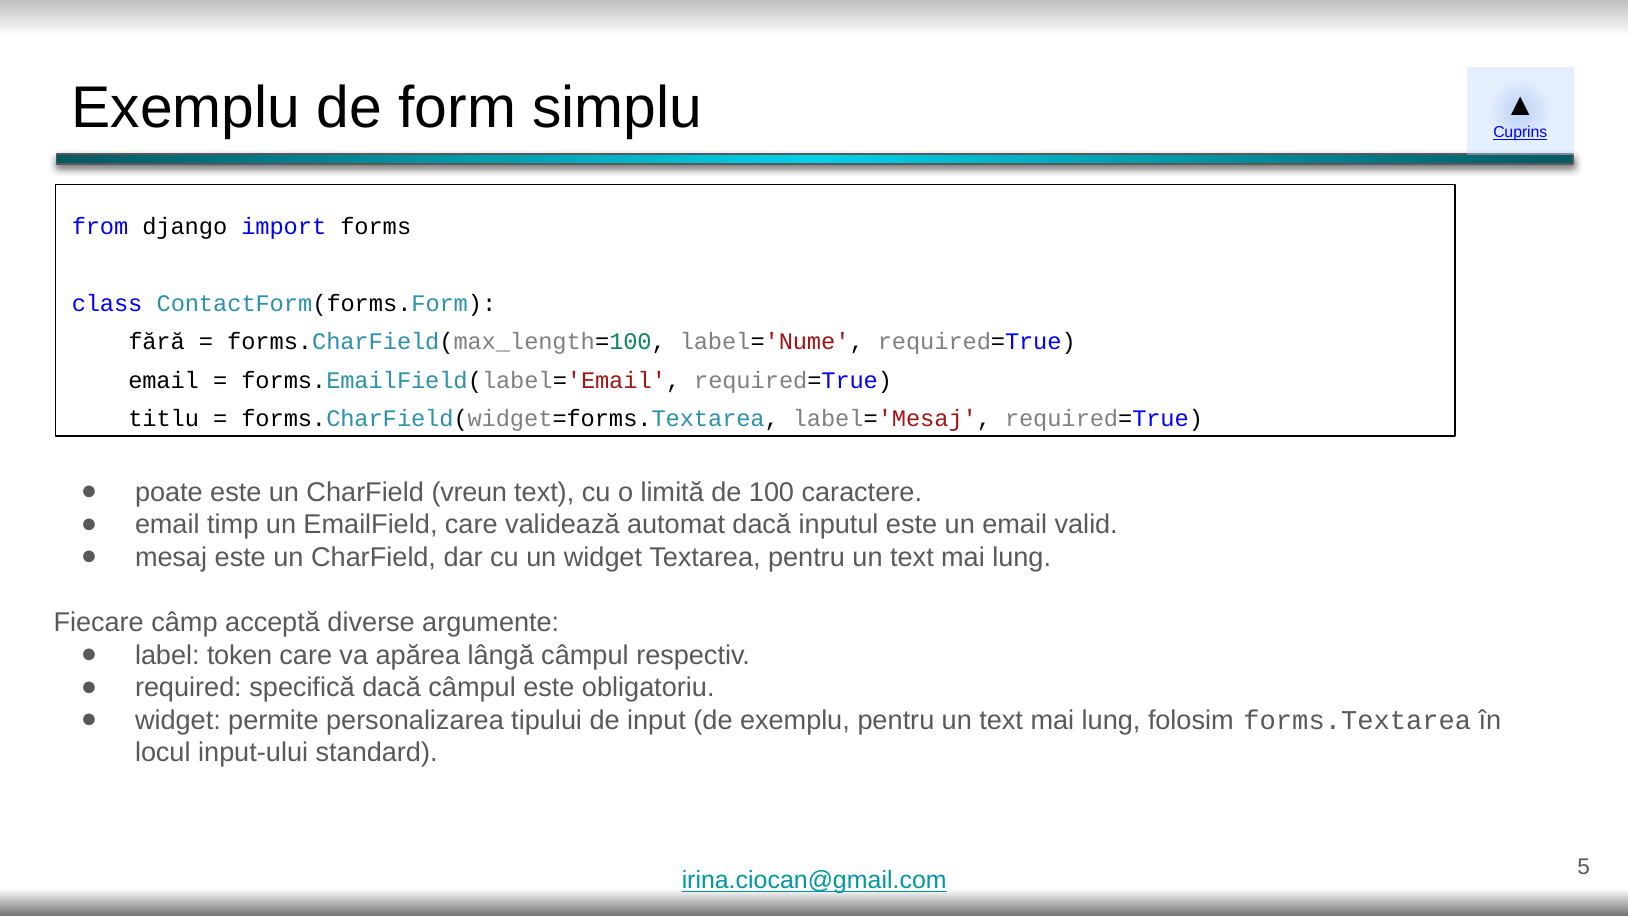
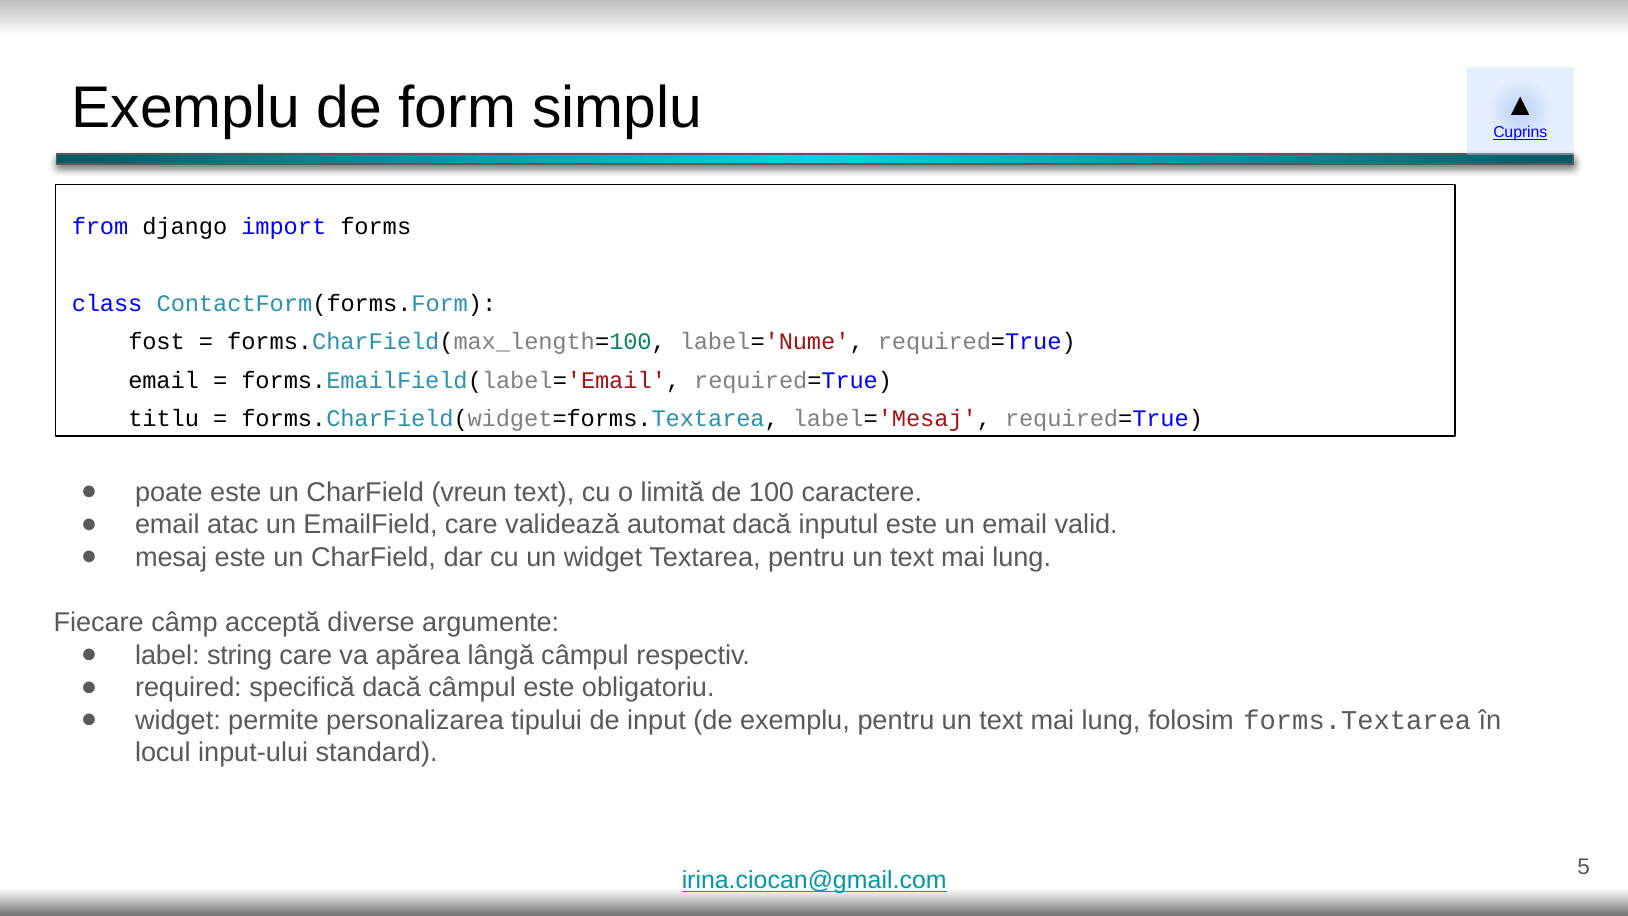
fără: fără -> fost (157, 342)
timp: timp -> atac (233, 525)
token: token -> string (240, 655)
